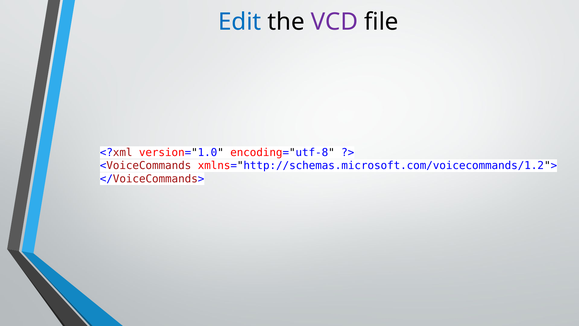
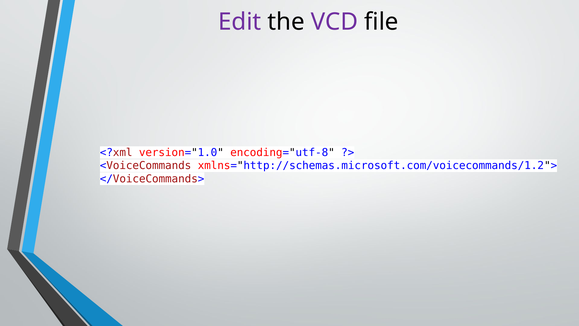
Edit colour: blue -> purple (240, 22)
